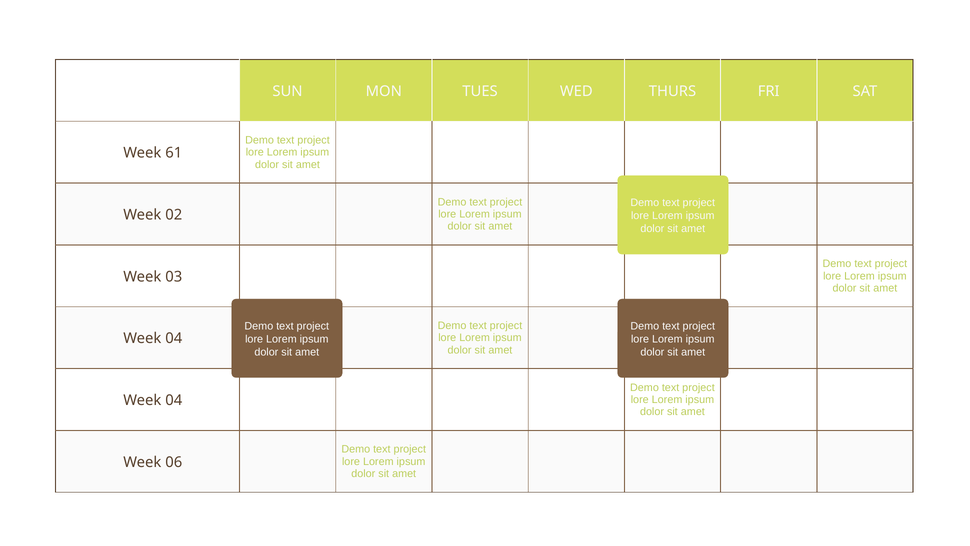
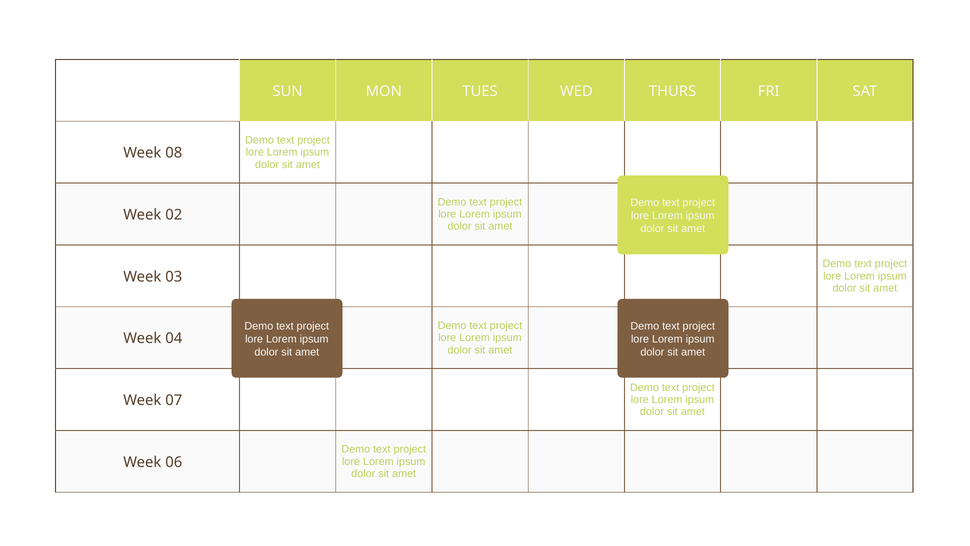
61: 61 -> 08 (174, 153)
04: 04 -> 07 (174, 400)
